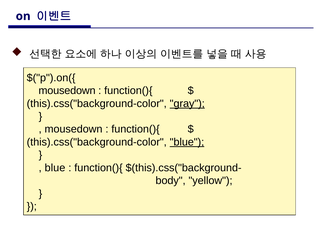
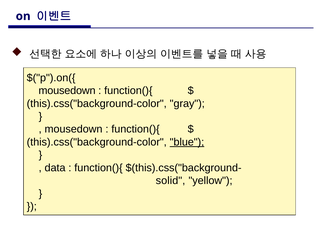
gray underline: present -> none (187, 104)
blue: blue -> data (55, 168)
body: body -> solid (170, 181)
